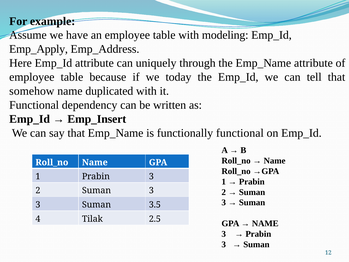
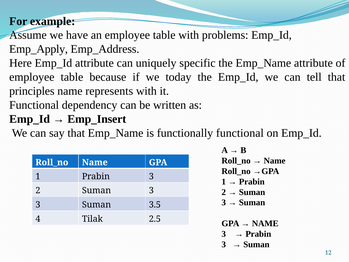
modeling: modeling -> problems (225, 35)
through: through -> specific (197, 63)
somehow: somehow -> principles (32, 91)
duplicated: duplicated -> represents (109, 91)
